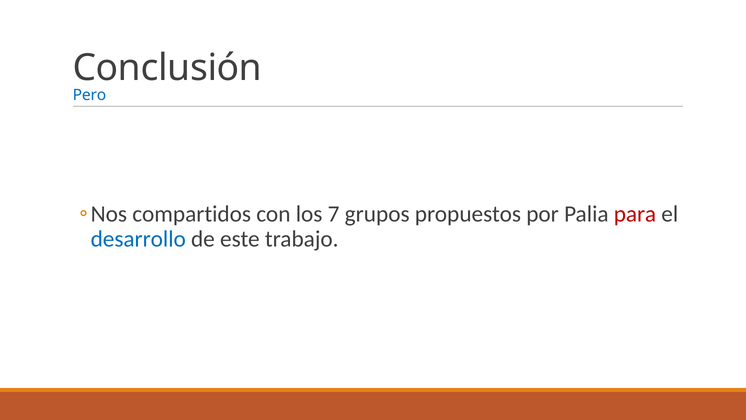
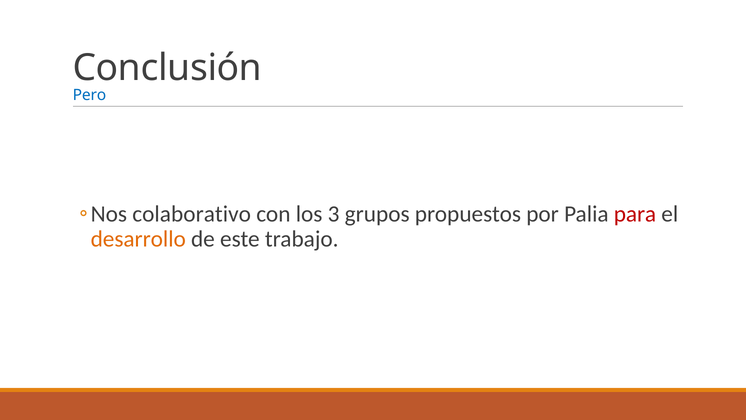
compartidos: compartidos -> colaborativo (192, 214)
7: 7 -> 3 (334, 214)
desarrollo colour: blue -> orange (138, 239)
